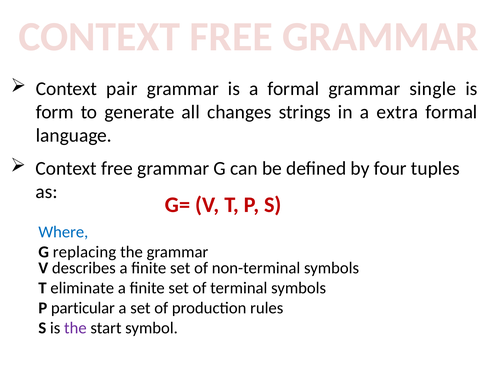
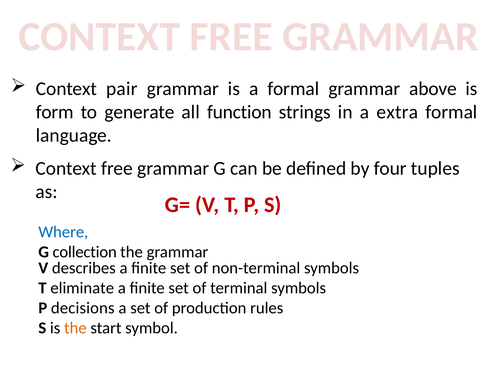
single: single -> above (433, 89)
changes: changes -> function (239, 112)
replacing: replacing -> collection (85, 252)
particular: particular -> decisions (83, 308)
the colour: purple -> orange (75, 328)
